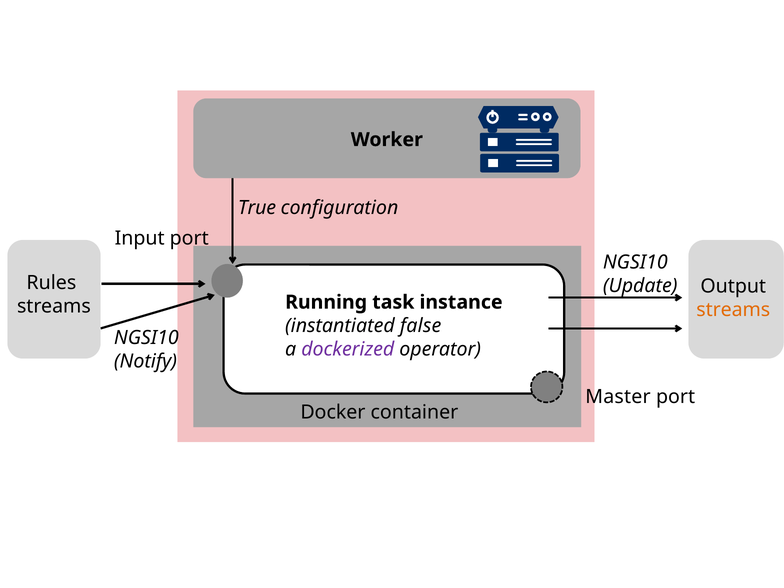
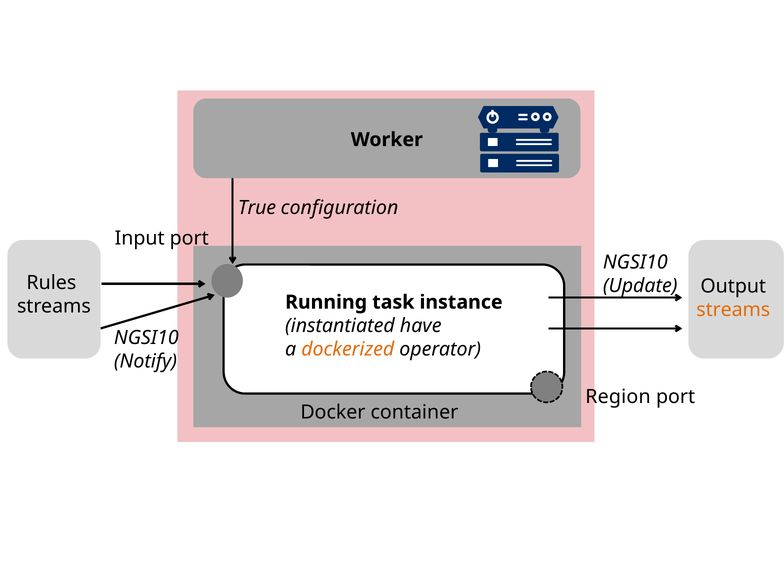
false: false -> have (421, 326)
dockerized colour: purple -> orange (348, 349)
Master: Master -> Region (618, 397)
